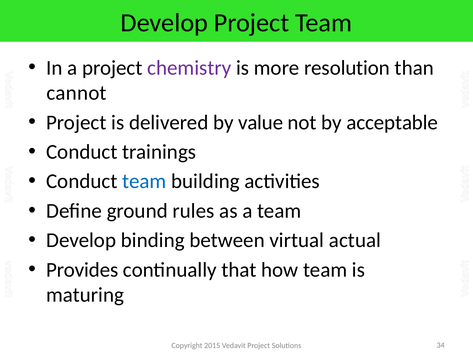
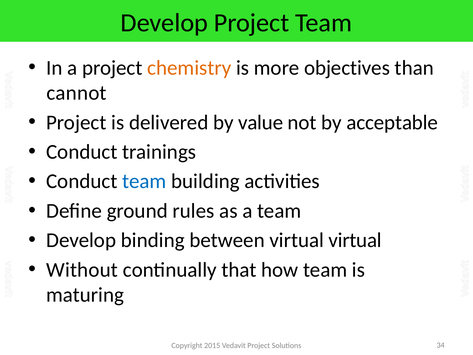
chemistry colour: purple -> orange (189, 68)
resolution: resolution -> objectives (347, 68)
virtual actual: actual -> virtual (355, 240)
Provides: Provides -> Without (82, 270)
